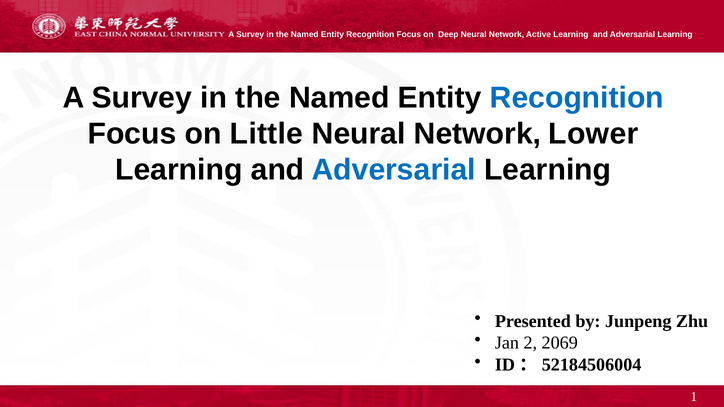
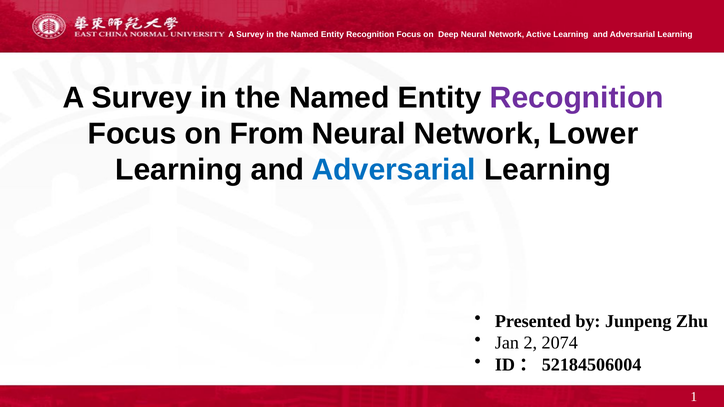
Recognition colour: blue -> purple (577, 98)
Little: Little -> From (267, 134)
2069: 2069 -> 2074 (560, 343)
